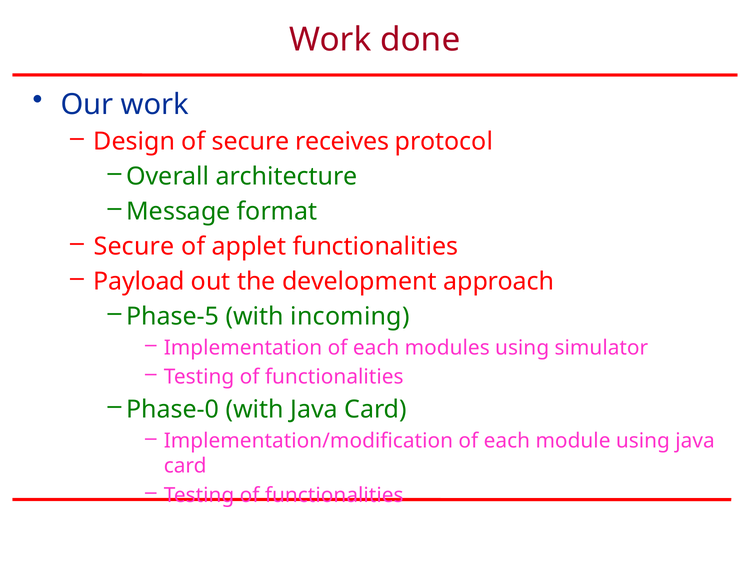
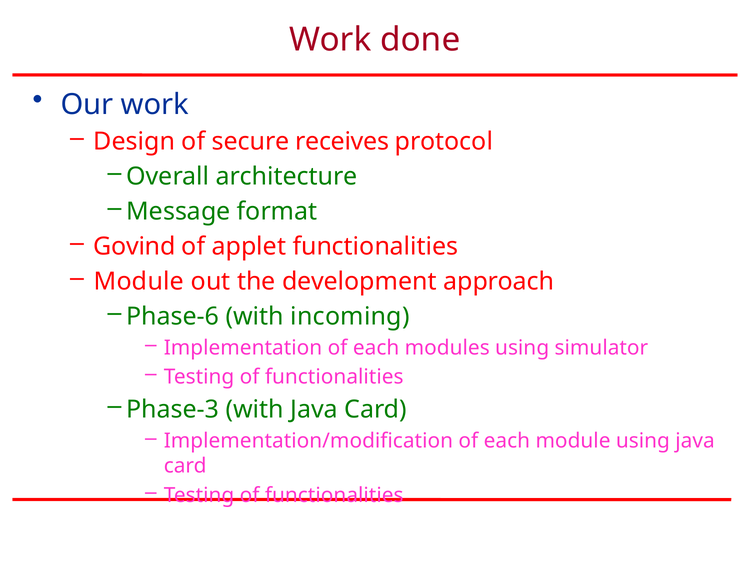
Secure: Secure -> Govind (134, 247)
Payload: Payload -> Module (139, 282)
Phase-5: Phase-5 -> Phase-6 (173, 317)
Phase-0: Phase-0 -> Phase-3 (173, 410)
